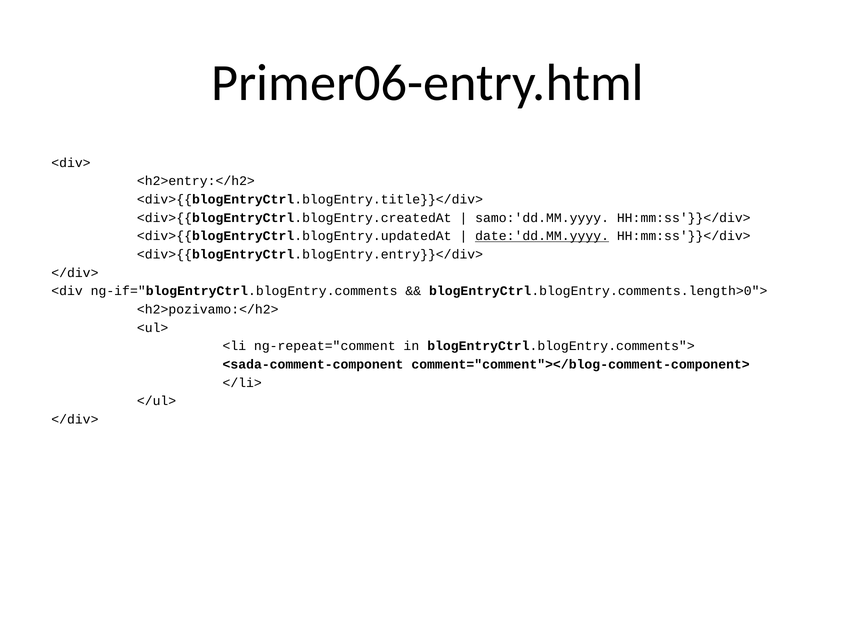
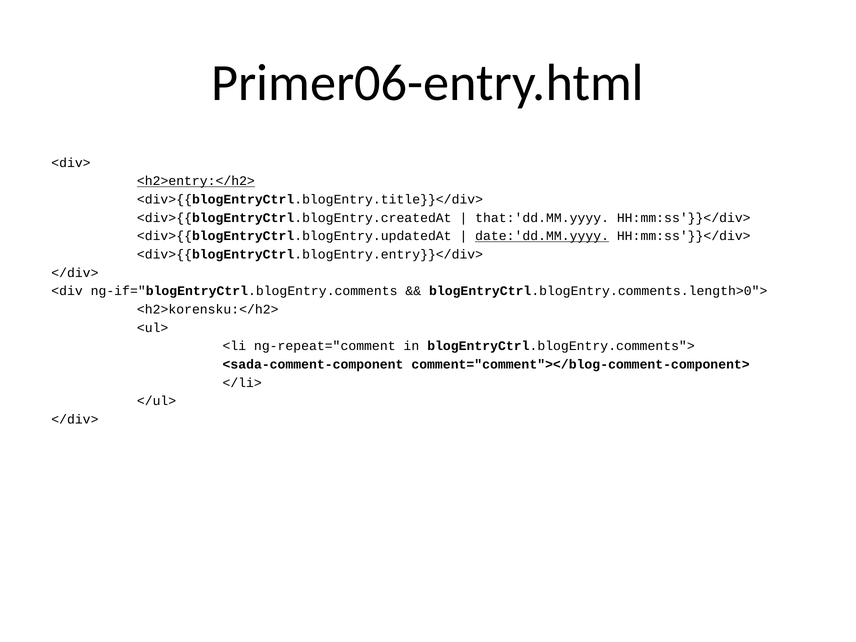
<h2>entry:</h2> underline: none -> present (196, 181)
samo:'dd.MM.yyyy: samo:'dd.MM.yyyy -> that:'dd.MM.yyyy (542, 218)
<h2>pozivamo:</h2>: <h2>pozivamo:</h2> -> <h2>korensku:</h2> (208, 310)
